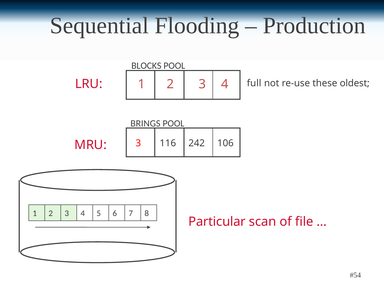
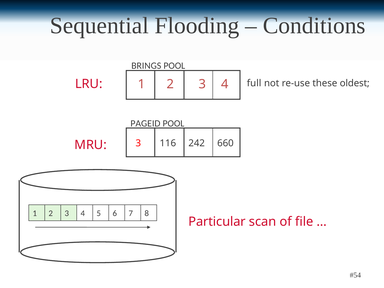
Production: Production -> Conditions (314, 26)
BLOCKS: BLOCKS -> BRINGS (146, 66)
BRINGS: BRINGS -> PAGEID (145, 123)
106: 106 -> 660 (225, 143)
